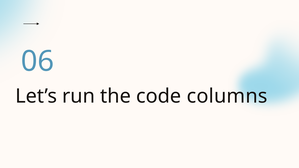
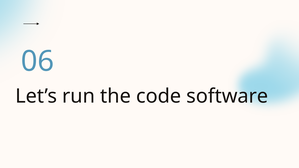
columns: columns -> software (227, 96)
